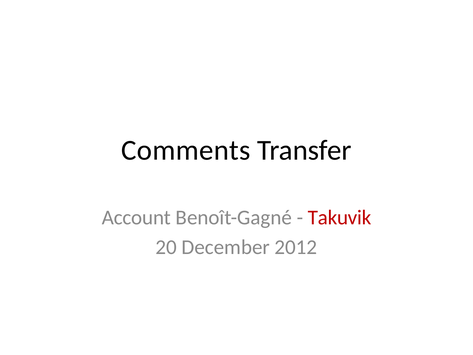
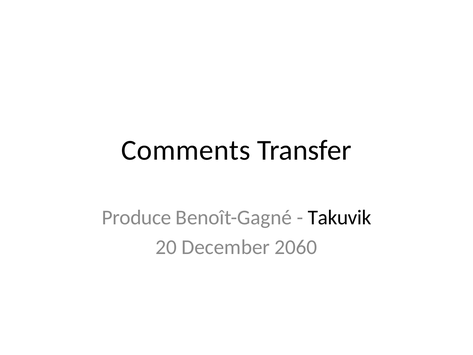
Account: Account -> Produce (136, 217)
Takuvik colour: red -> black (340, 217)
2012: 2012 -> 2060 (296, 247)
